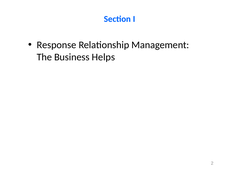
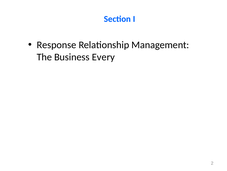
Helps: Helps -> Every (103, 57)
